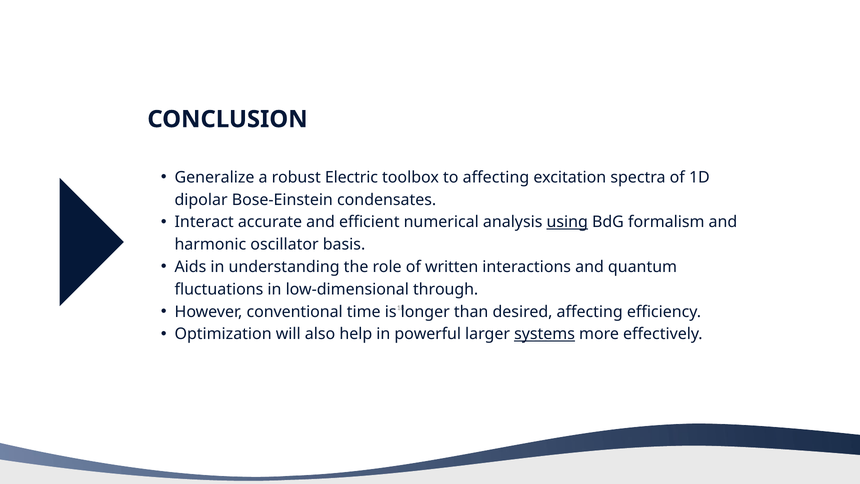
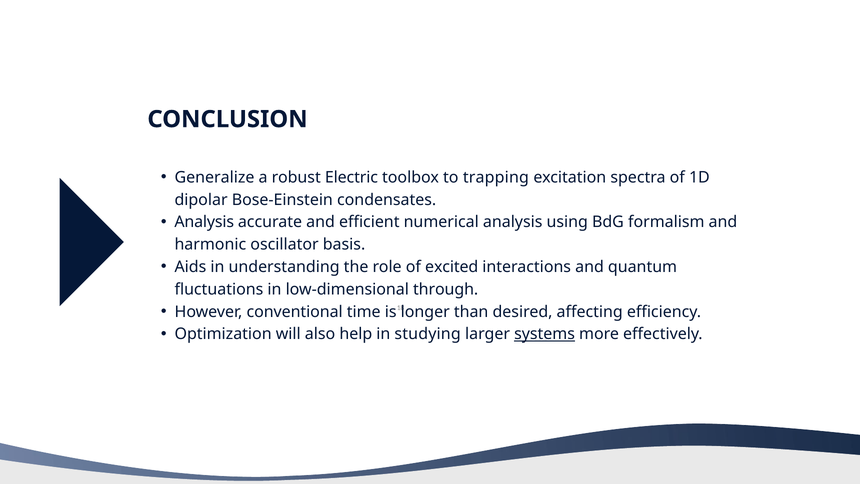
to affecting: affecting -> trapping (496, 177)
Interact: Interact -> Analysis (204, 222)
using underline: present -> none (567, 222)
written: written -> excited (452, 267)
powerful: powerful -> studying (428, 334)
